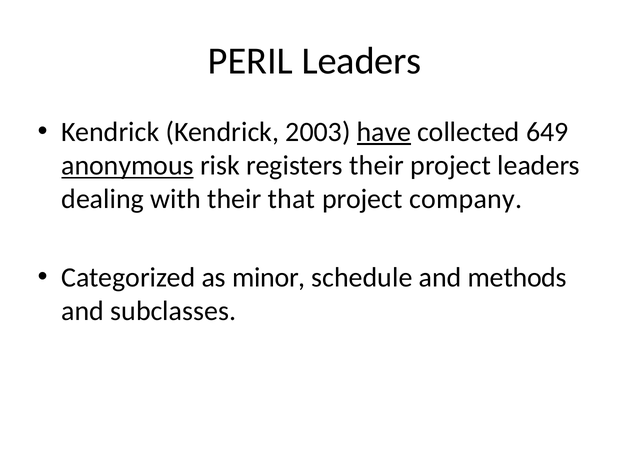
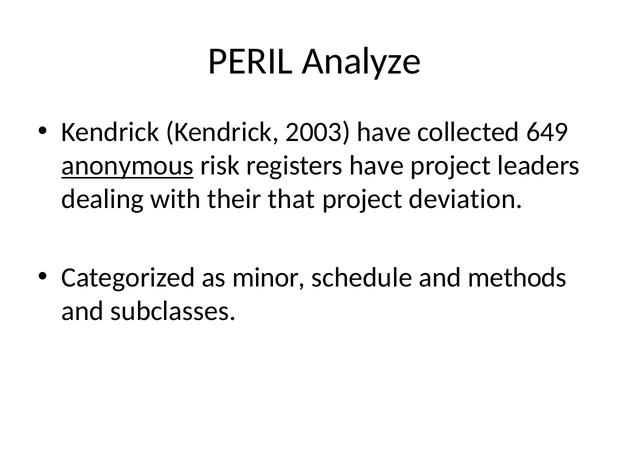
PERIL Leaders: Leaders -> Analyze (362, 61)
have underline: present -> none (384, 132)
registers their: their -> have (377, 166)
company: company -> deviation (466, 199)
